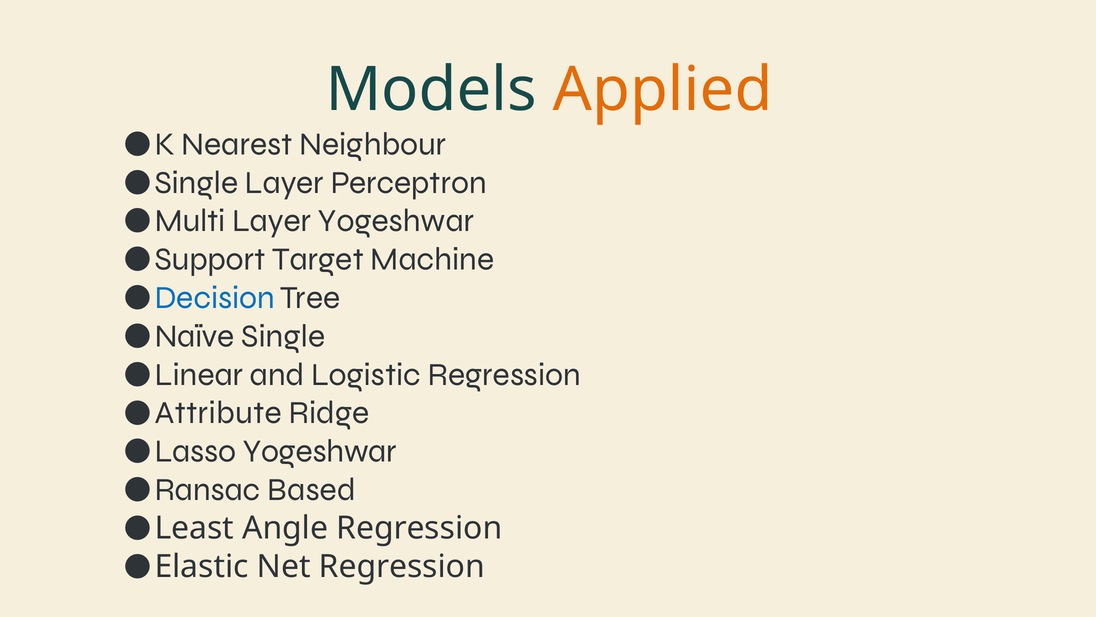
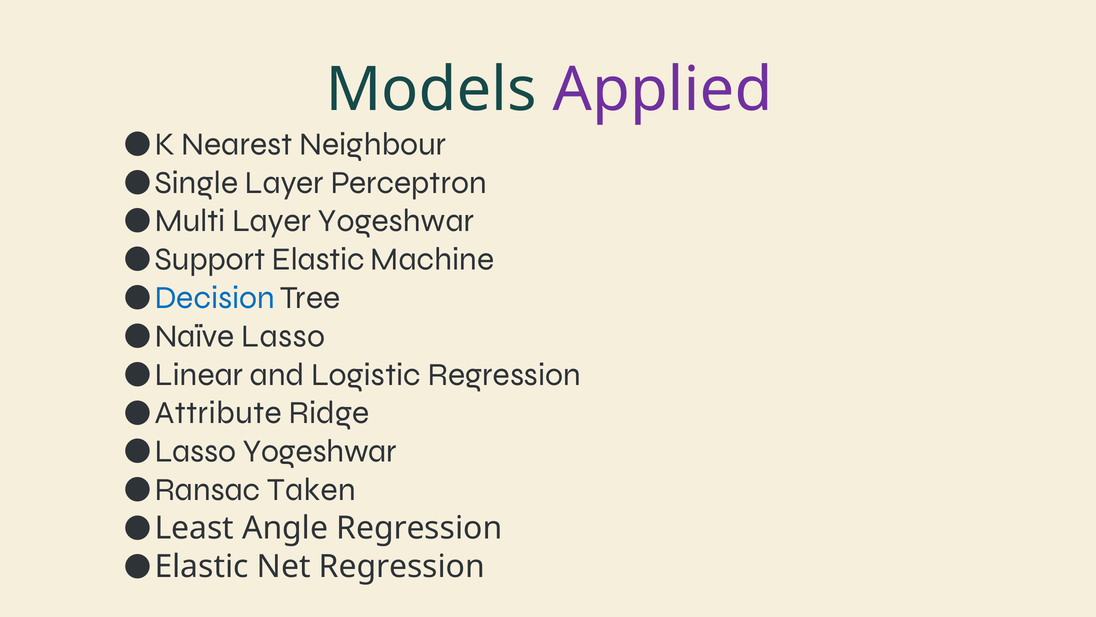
Applied colour: orange -> purple (663, 90)
Support Target: Target -> Elastic (318, 259)
Naïve Single: Single -> Lasso (283, 336)
Based: Based -> Taken (312, 489)
